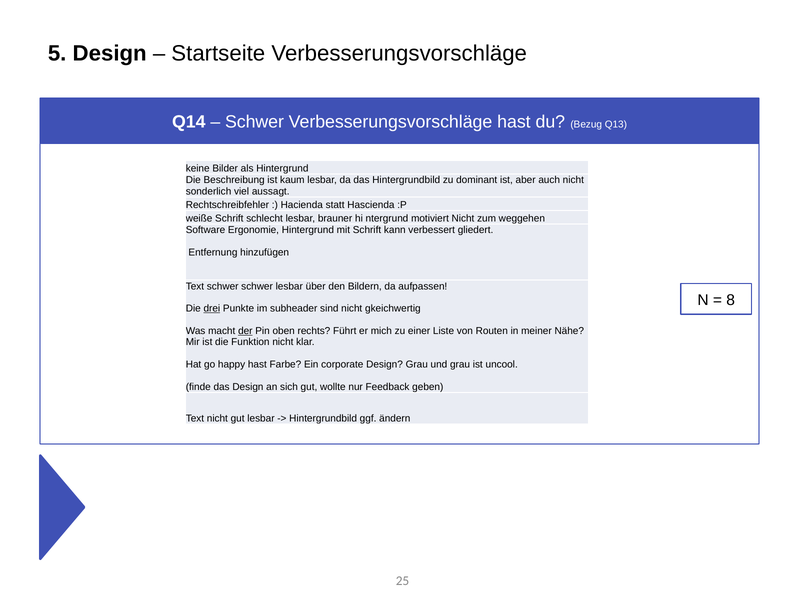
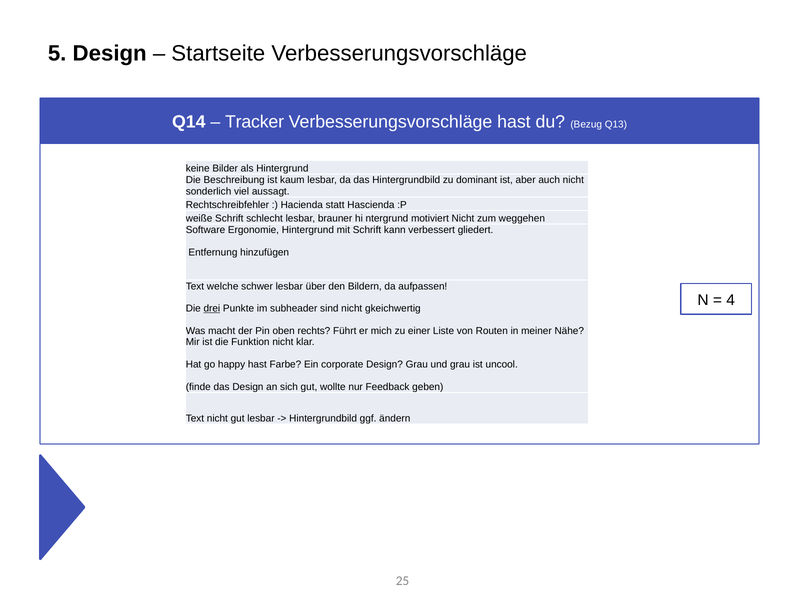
Schwer: Schwer -> Tracker (255, 122)
Text schwer: schwer -> welche (223, 286)
8: 8 -> 4 (731, 300)
der underline: present -> none (245, 331)
